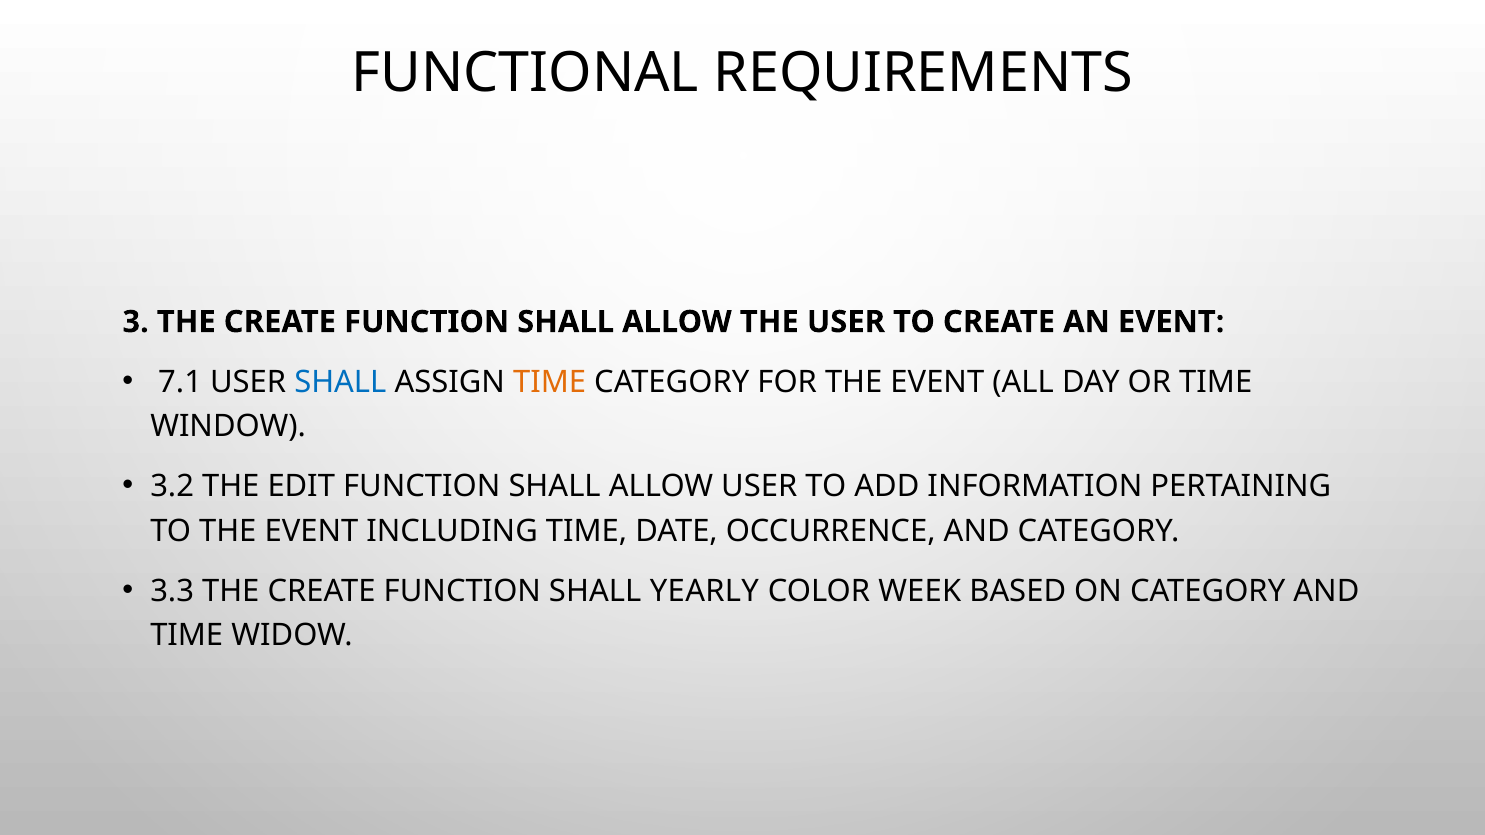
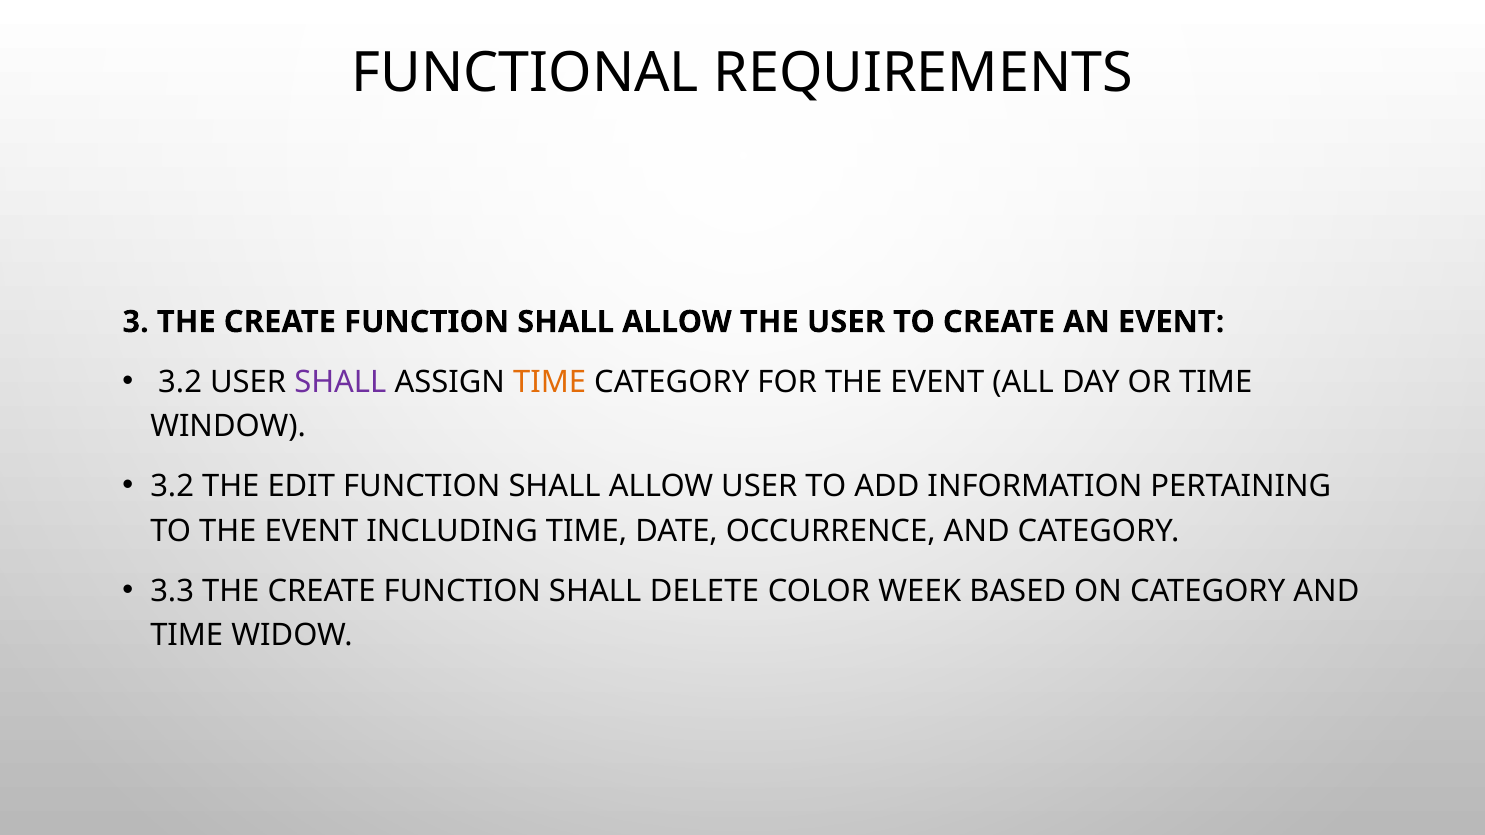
7.1: 7.1 -> 3.2 (180, 382)
SHALL colour: blue -> purple (340, 382)
YEARLY: YEARLY -> DELETE (704, 591)
